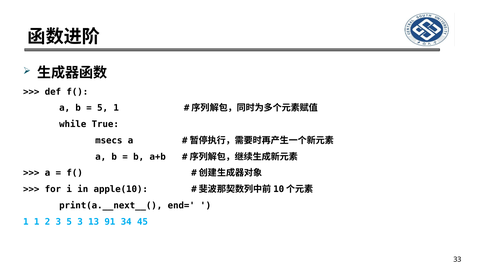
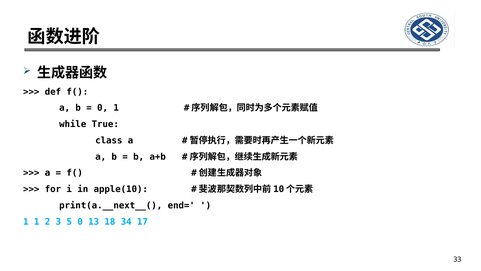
5: 5 -> 0 (103, 108)
msecs: msecs -> class (109, 140)
5 3: 3 -> 0 (80, 221)
91: 91 -> 18 (110, 221)
45: 45 -> 17 (142, 221)
